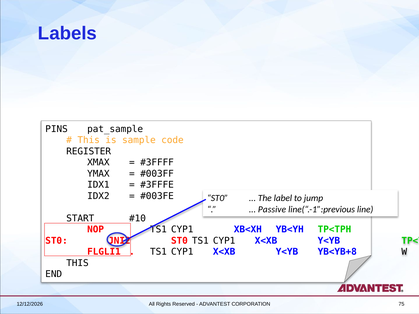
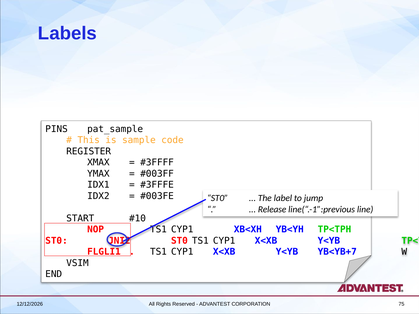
Passive: Passive -> Release (272, 209)
YB<YB+8: YB<YB+8 -> YB<YB+7 (337, 252)
THIS: THIS -> VSIM (77, 263)
